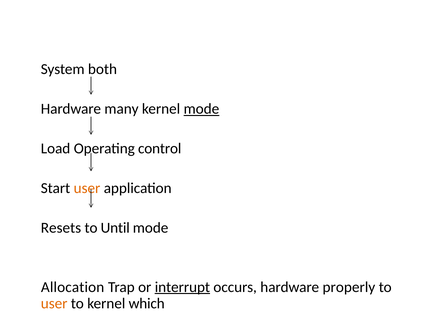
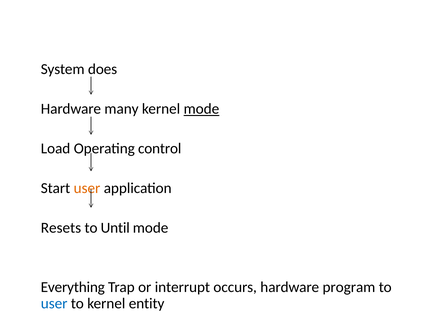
both: both -> does (103, 69)
Allocation: Allocation -> Everything (73, 287)
interrupt underline: present -> none (182, 287)
properly: properly -> program (349, 287)
user colour: orange -> blue (54, 303)
which: which -> entity (147, 303)
